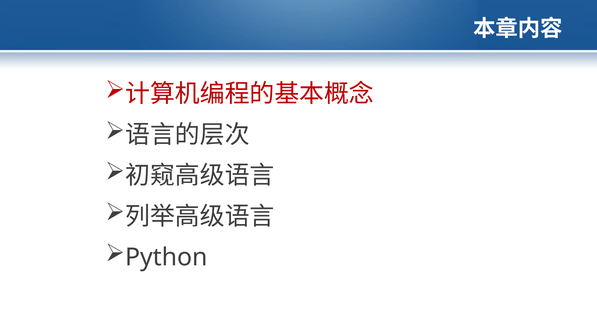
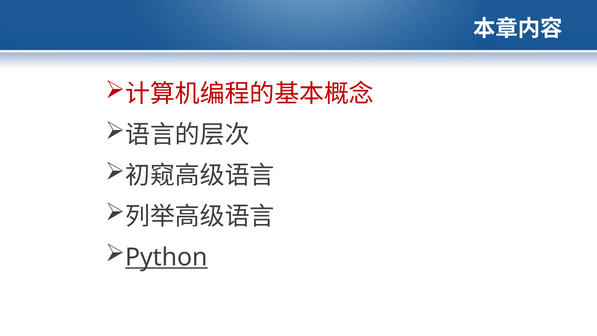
Python underline: none -> present (166, 257)
